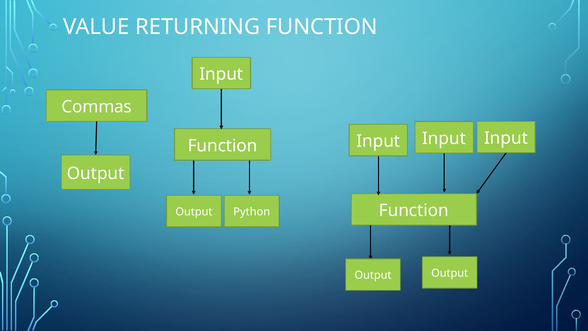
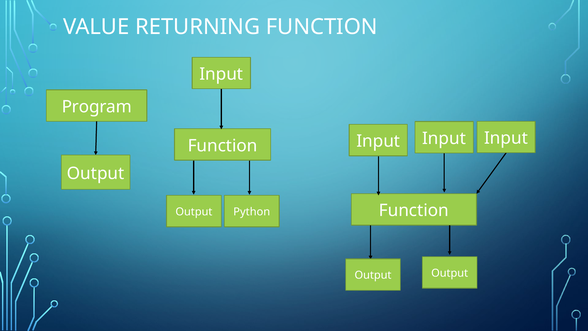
Commas: Commas -> Program (97, 107)
